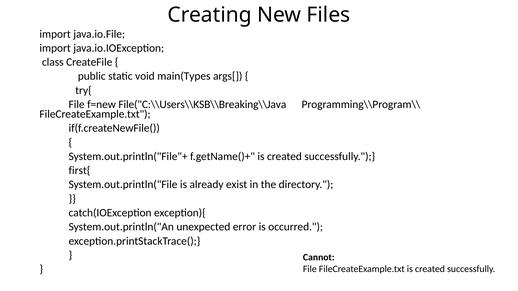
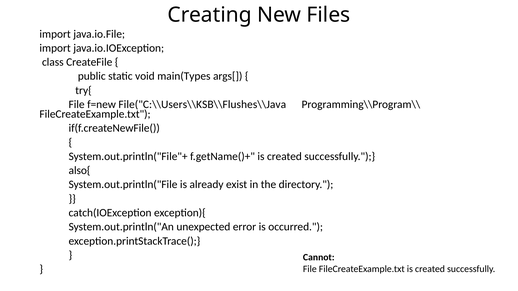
File("C:\\Users\\KSB\\Breaking\\Java: File("C:\\Users\\KSB\\Breaking\\Java -> File("C:\\Users\\KSB\\Flushes\\Java (202, 105)
first{: first{ -> also{ (80, 171)
